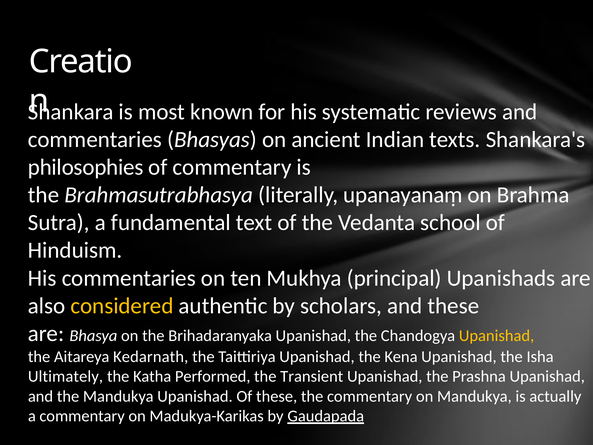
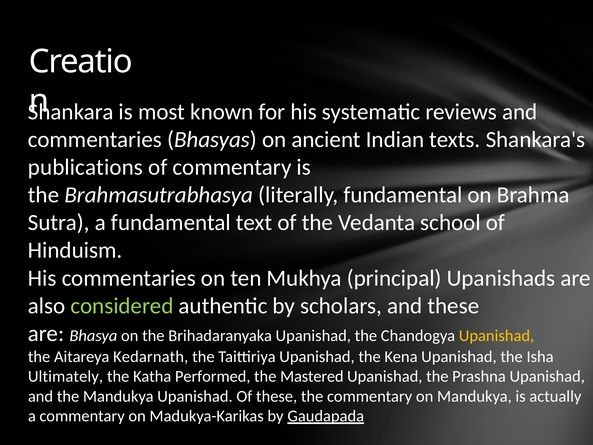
philosophies: philosophies -> publications (85, 167)
literally upanayanaṃ: upanayanaṃ -> fundamental (403, 195)
considered colour: yellow -> light green (122, 306)
Transient: Transient -> Mastered (312, 376)
